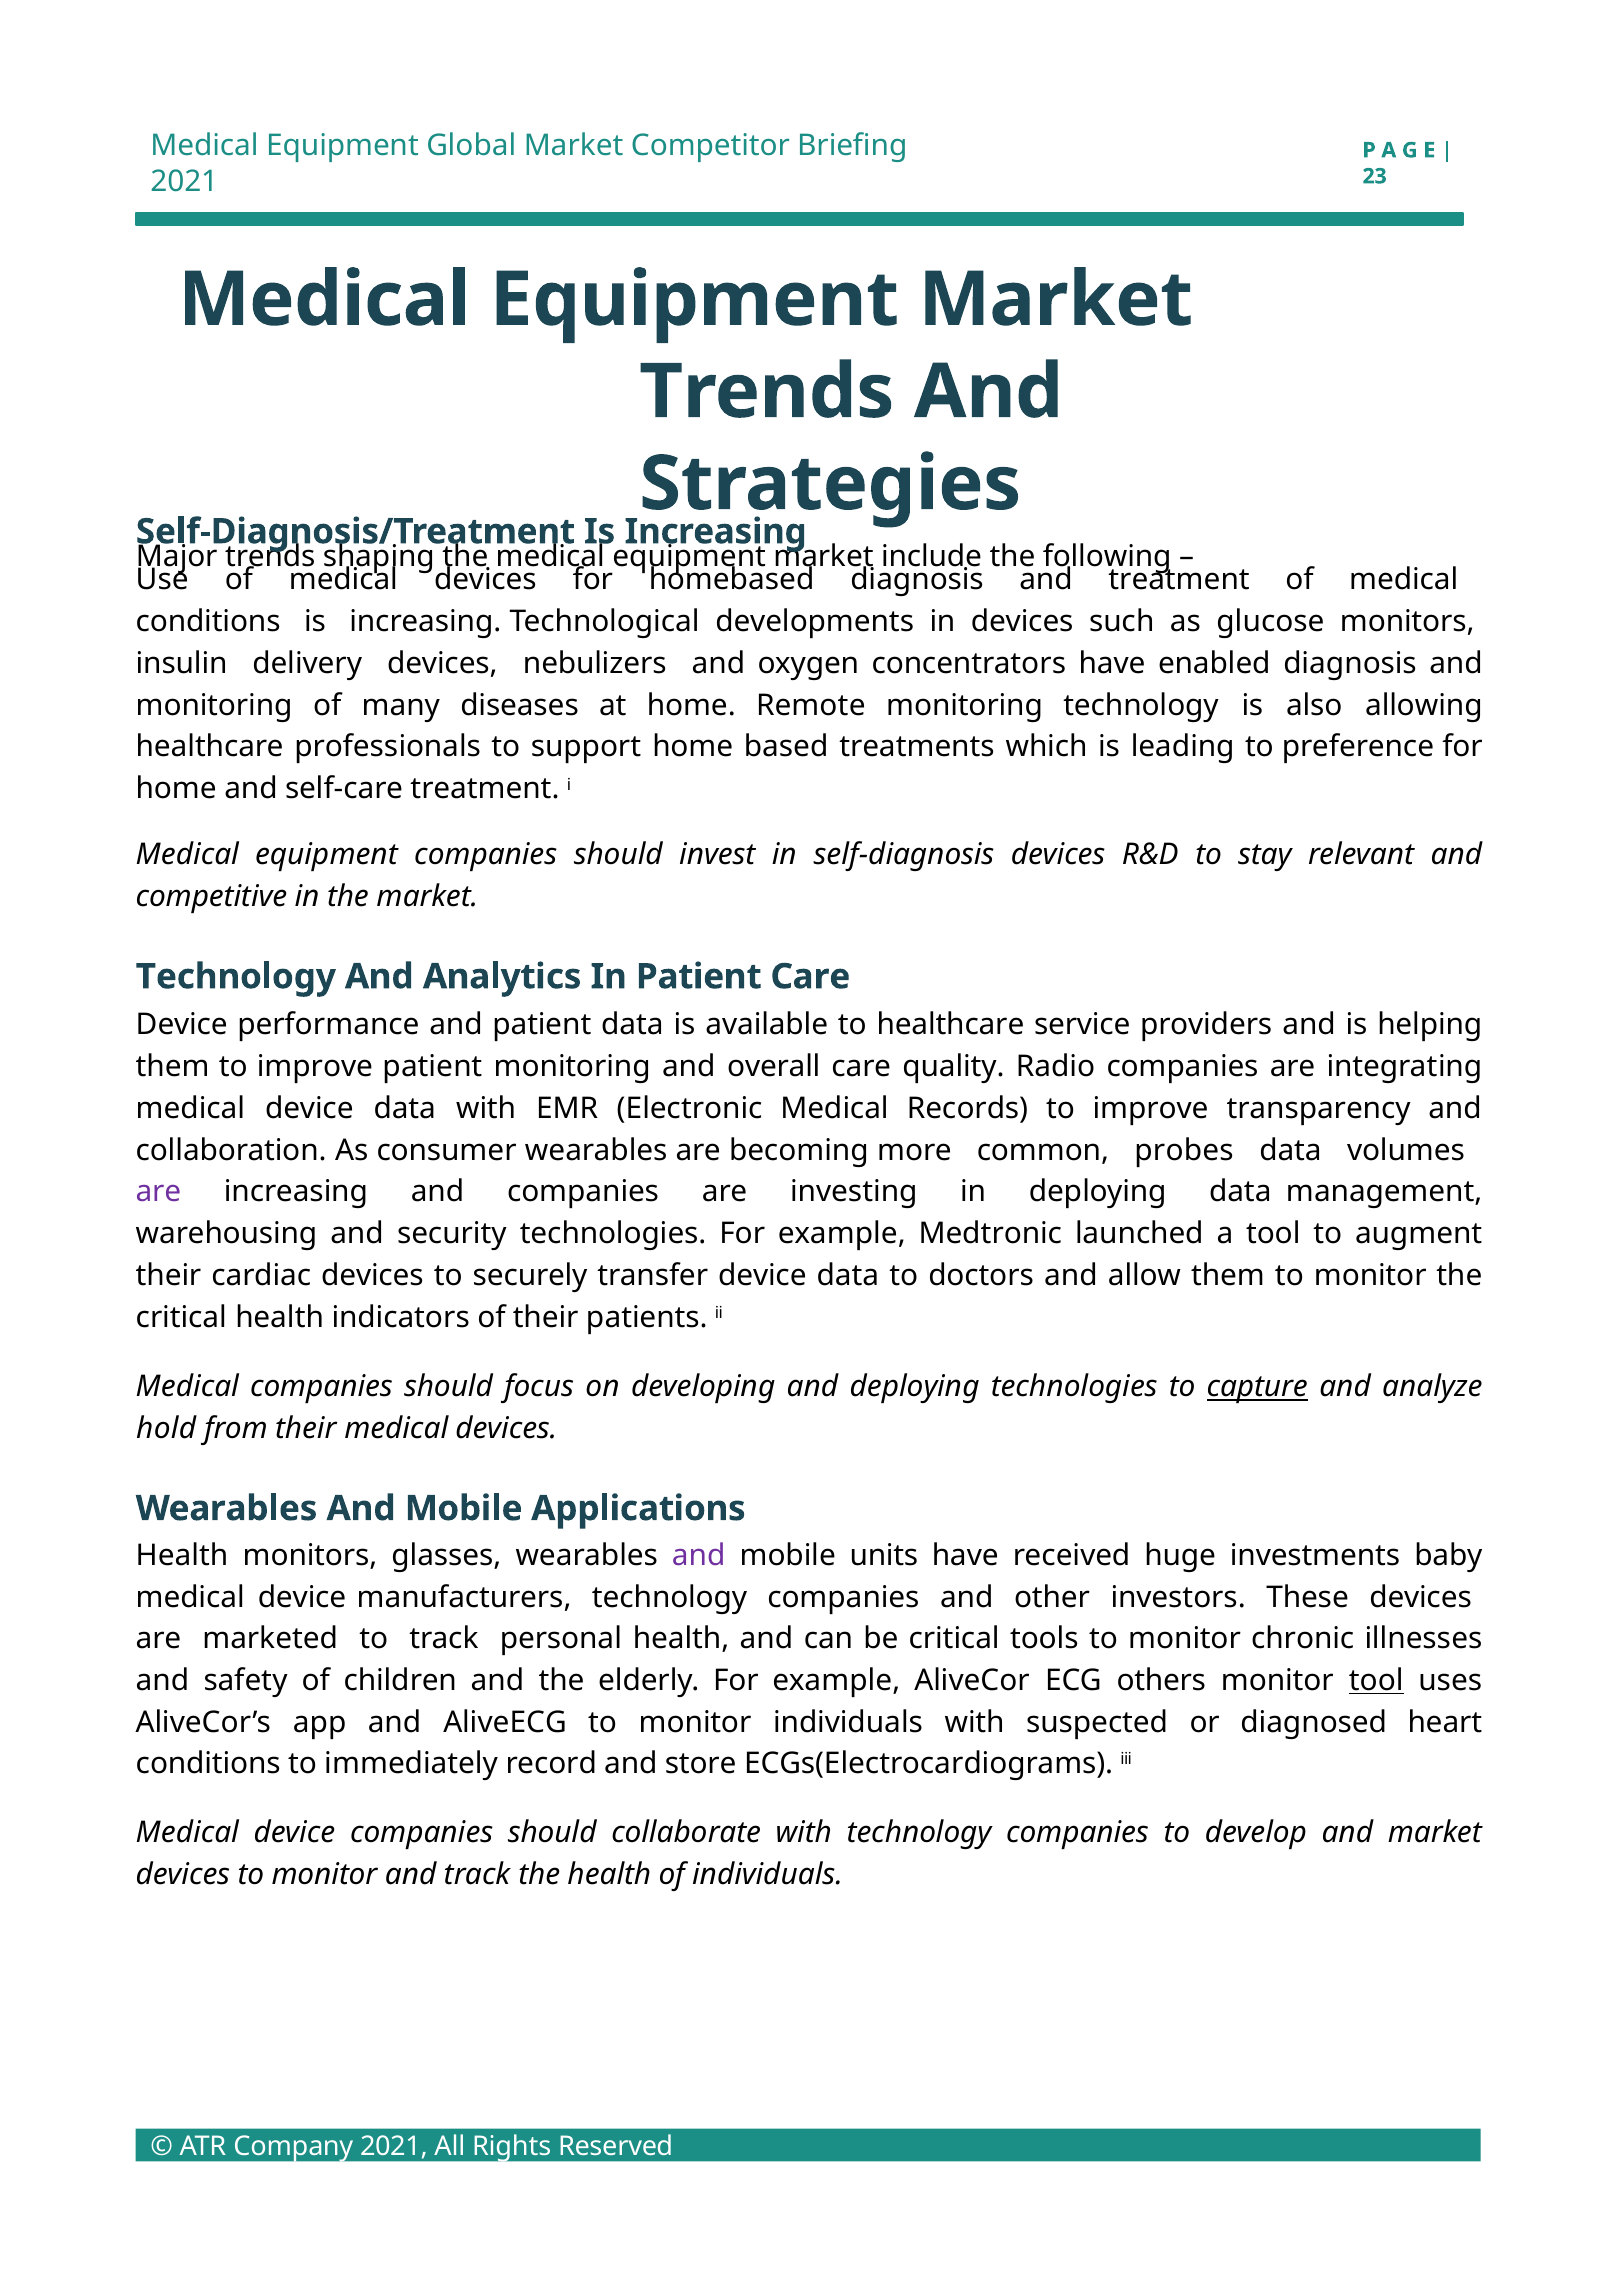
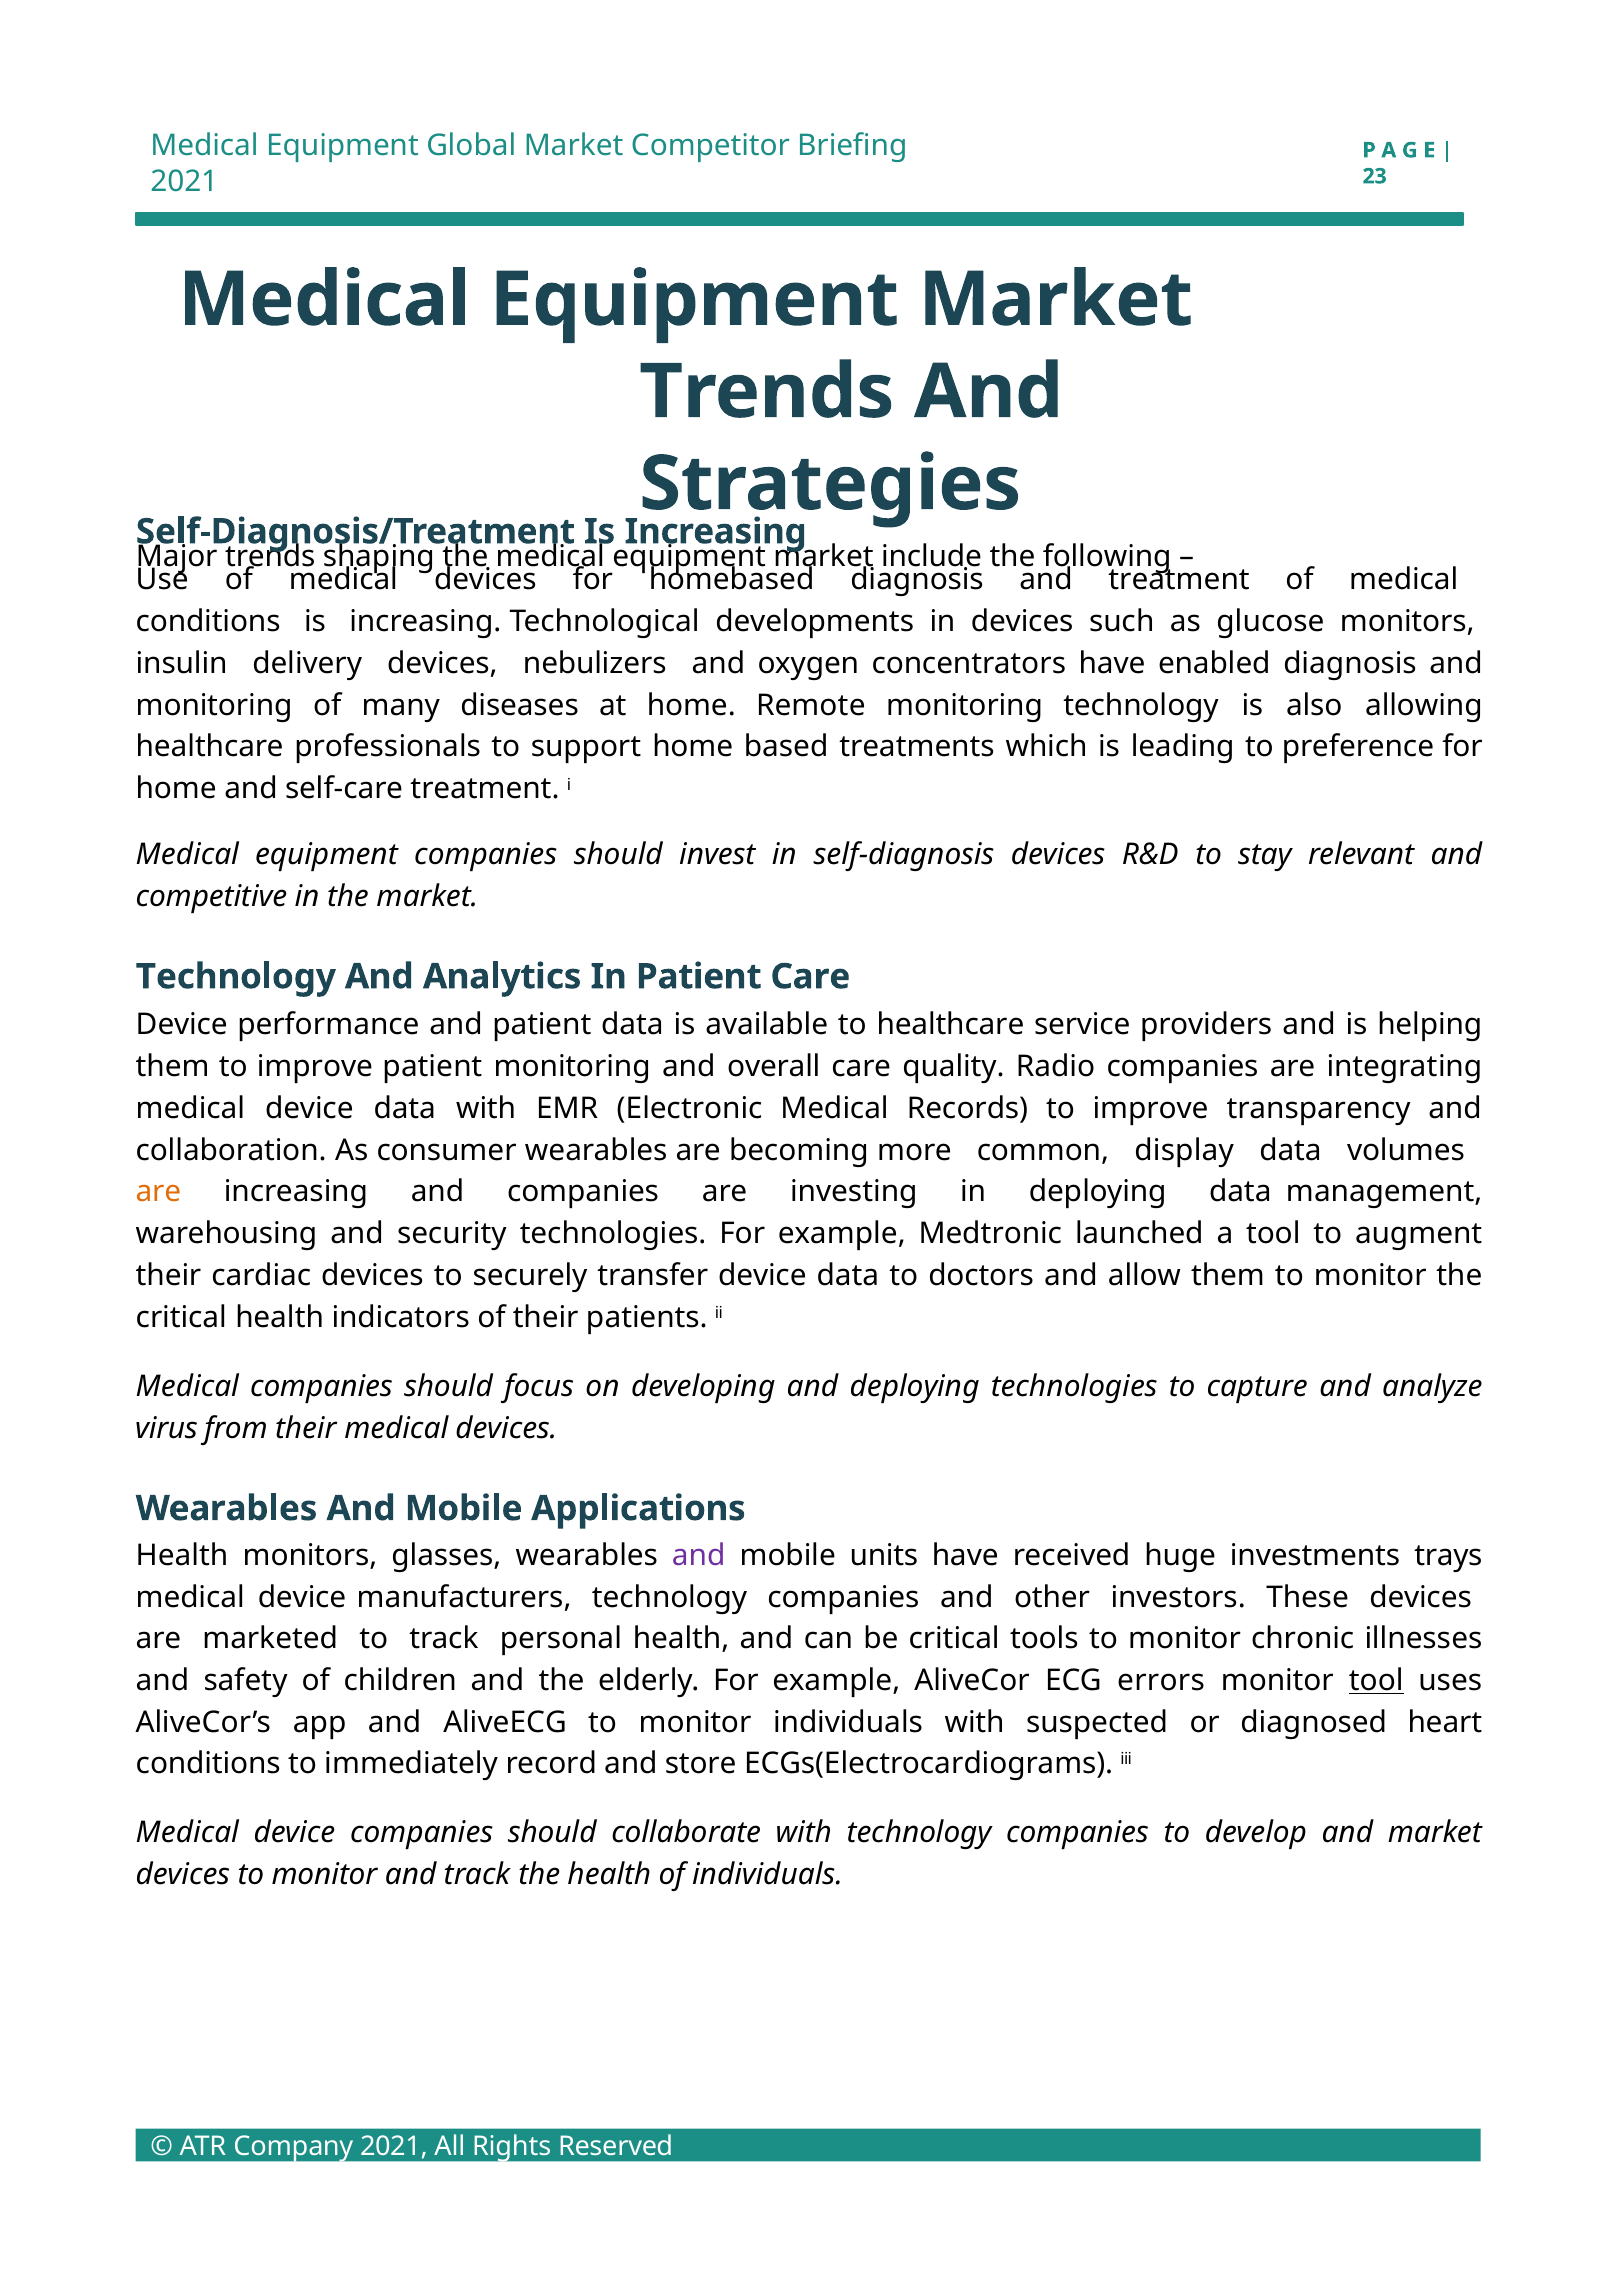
probes: probes -> display (1184, 1150)
are colour: purple -> orange (158, 1192)
capture underline: present -> none (1257, 1387)
hold: hold -> virus (166, 1428)
baby: baby -> trays (1448, 1556)
others: others -> errors (1161, 1680)
